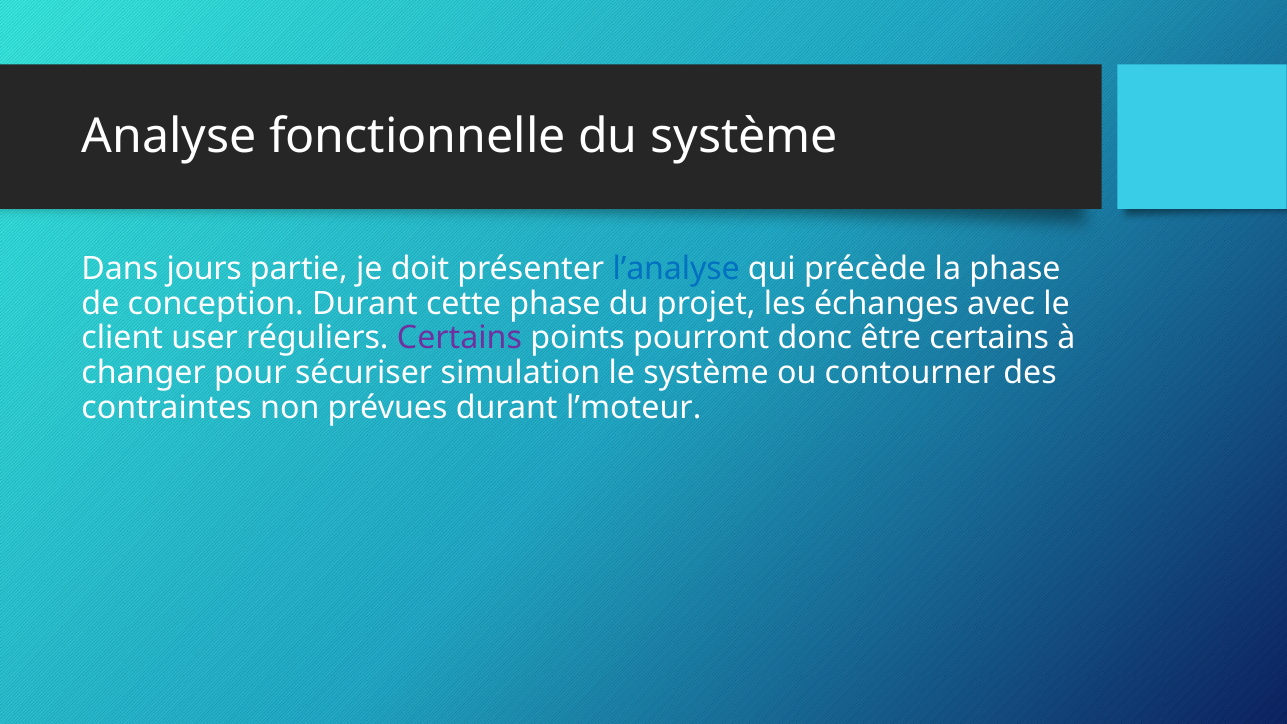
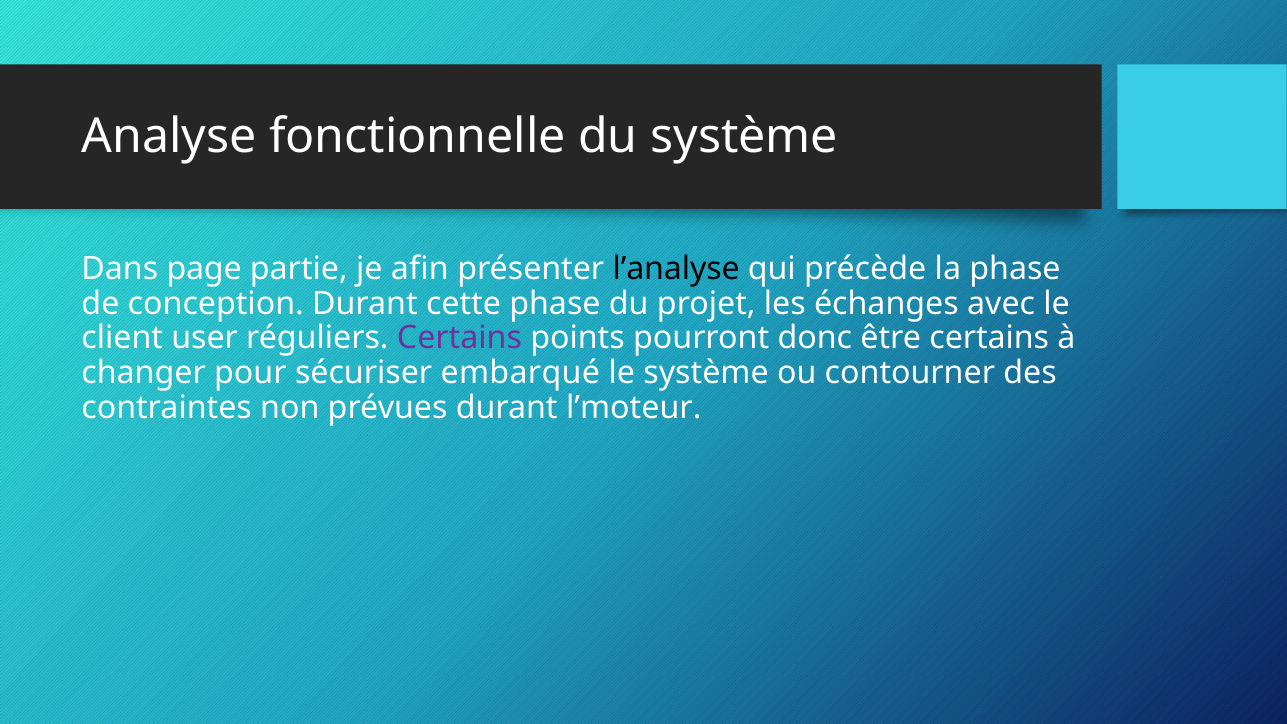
jours: jours -> page (204, 269)
doit: doit -> afin (420, 269)
l’analyse colour: blue -> black (676, 269)
simulation: simulation -> embarqué (520, 373)
